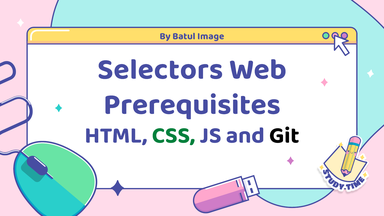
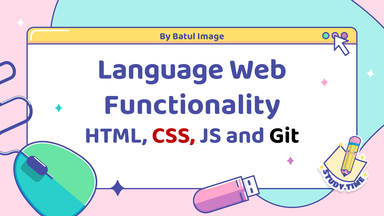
Selectors: Selectors -> Language (160, 69)
Prerequisites: Prerequisites -> Functionality (192, 104)
CSS colour: green -> red (173, 135)
